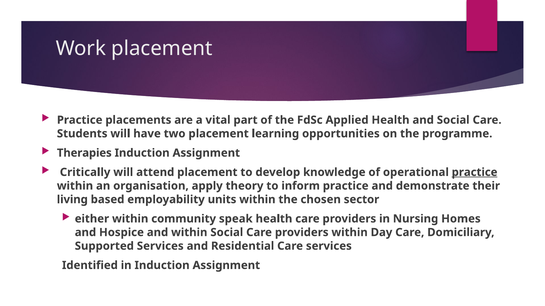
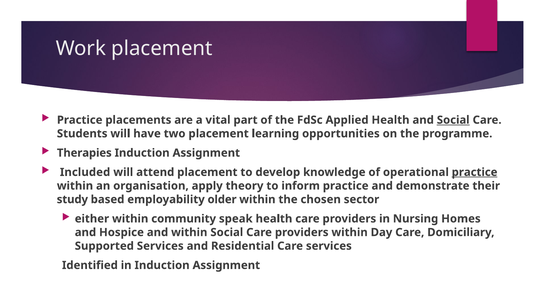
Social underline: none -> present (453, 120)
Critically: Critically -> Included (85, 173)
living: living -> study (72, 200)
units: units -> older (222, 200)
